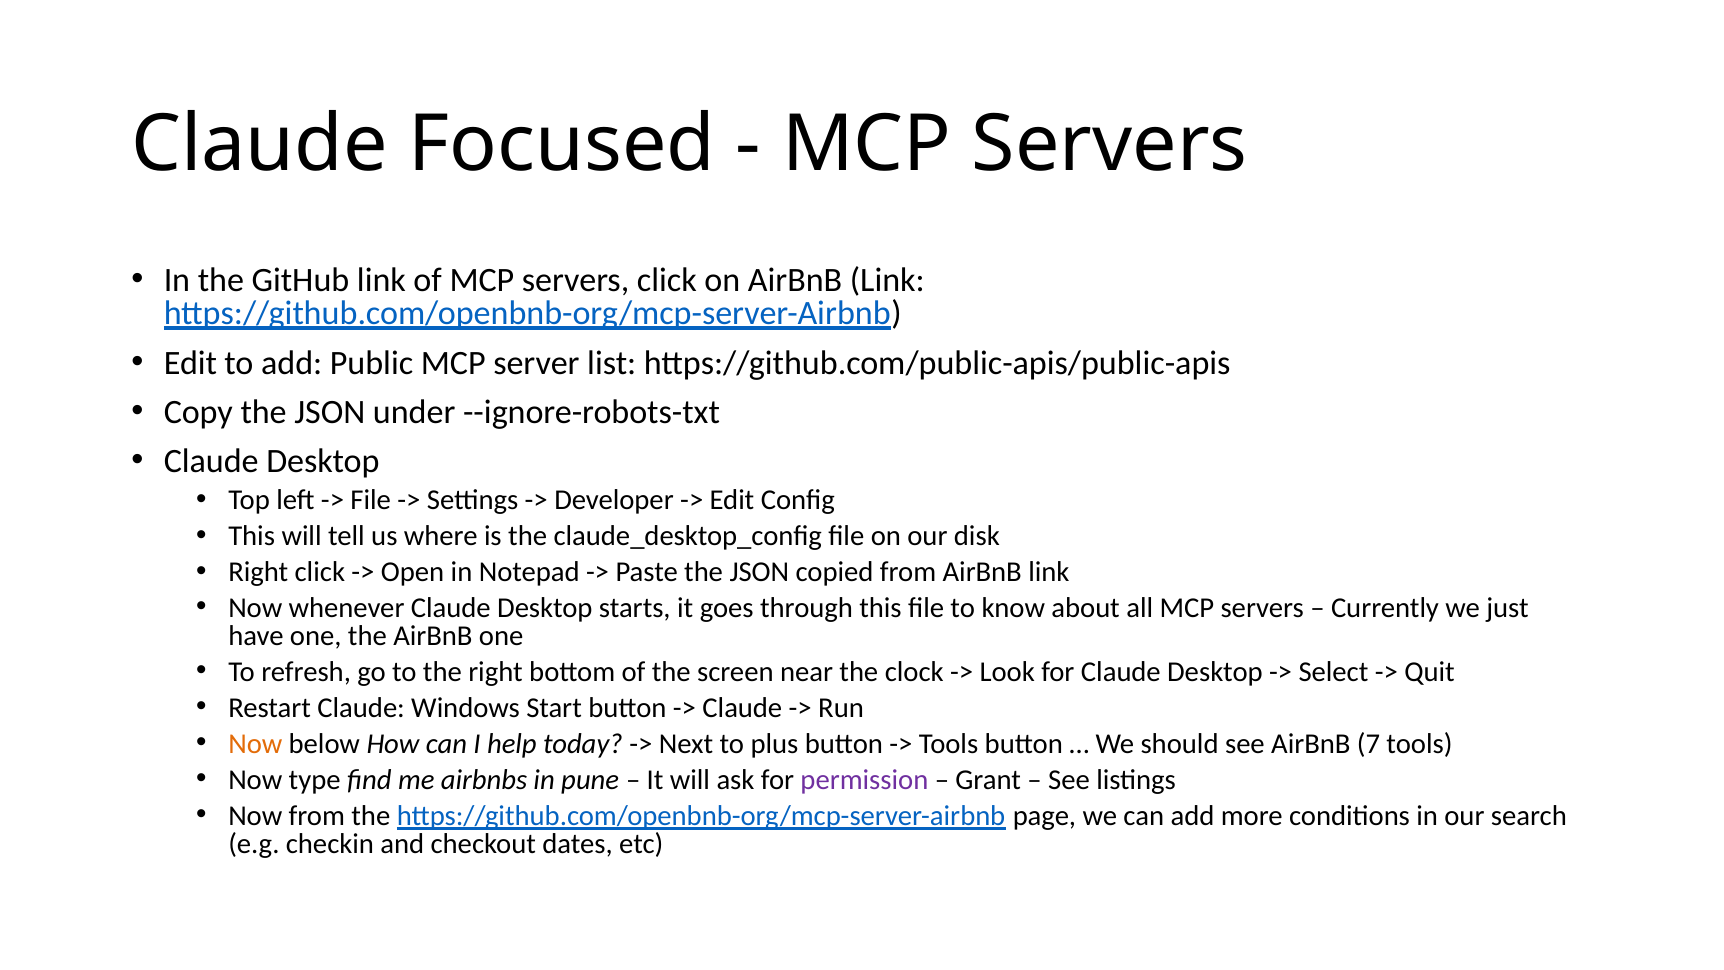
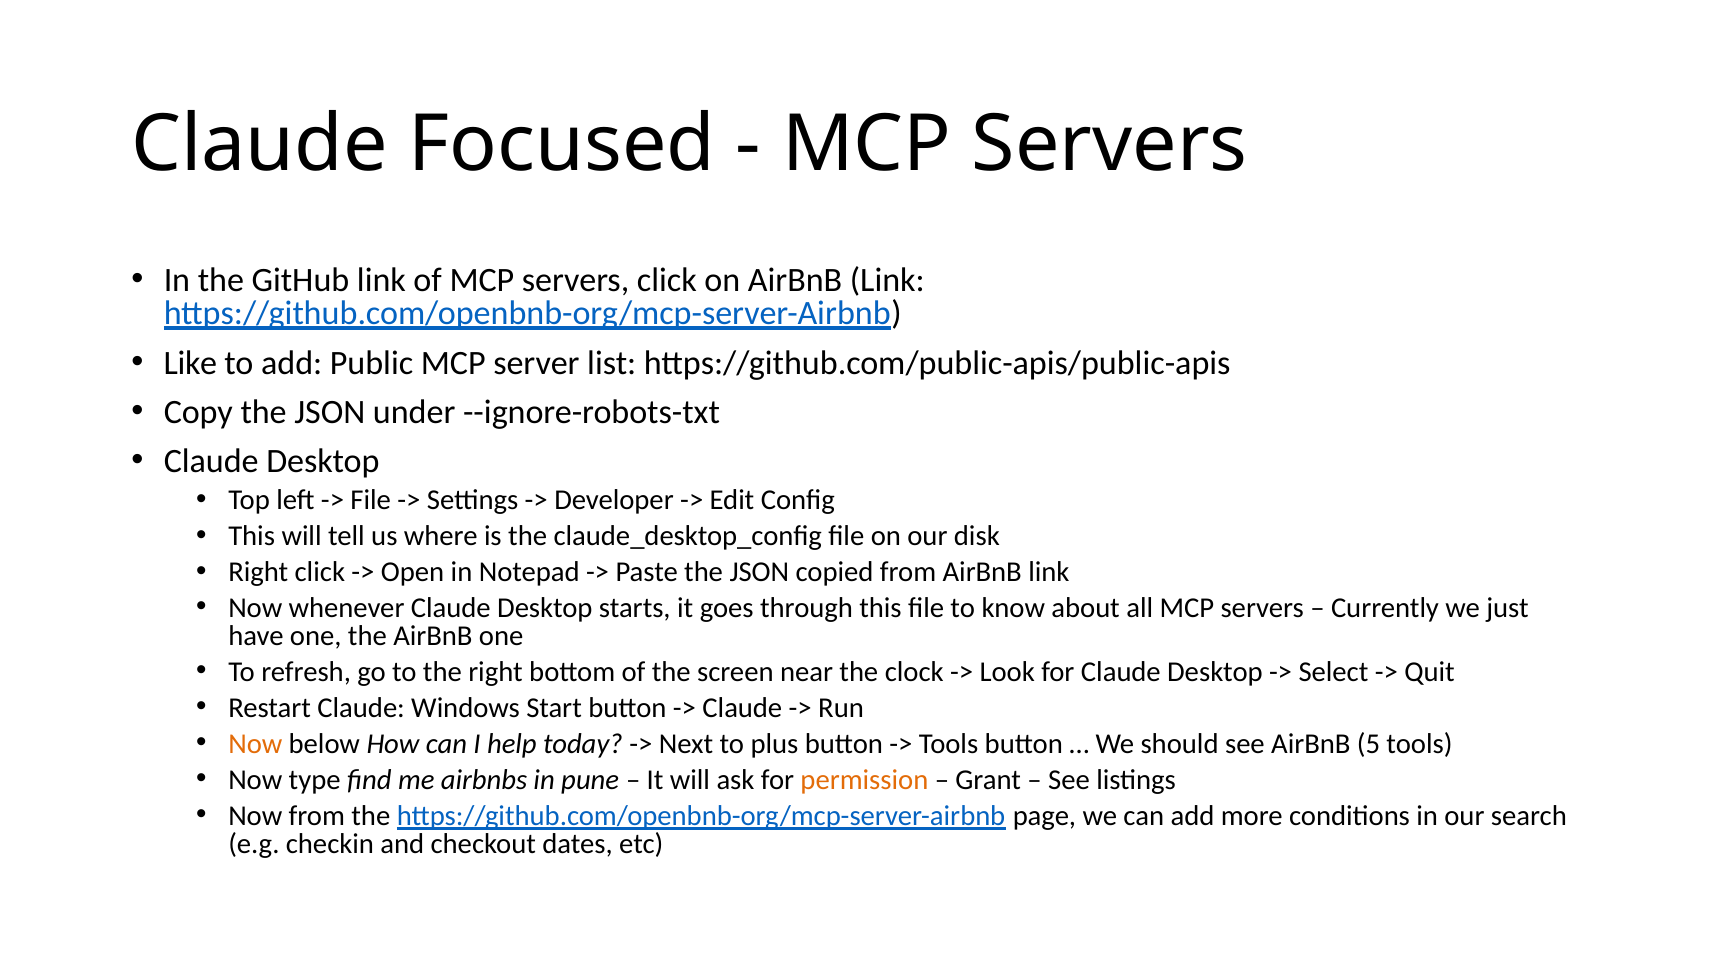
Edit: Edit -> Like (190, 363)
7: 7 -> 5 (1369, 744)
permission colour: purple -> orange (864, 780)
